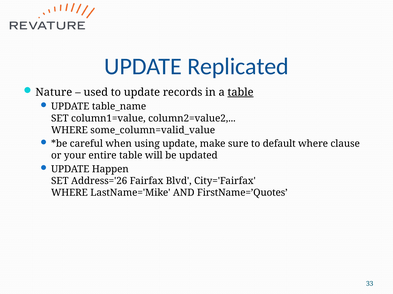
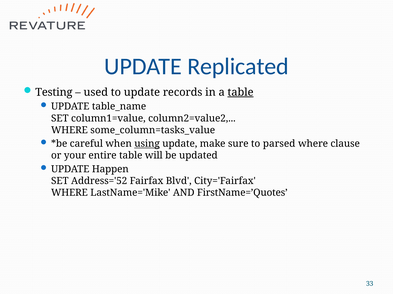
Nature: Nature -> Testing (54, 92)
some_column=valid_value: some_column=valid_value -> some_column=tasks_value (153, 130)
using underline: none -> present (147, 144)
default: default -> parsed (279, 144)
Address='26: Address='26 -> Address='52 (99, 181)
